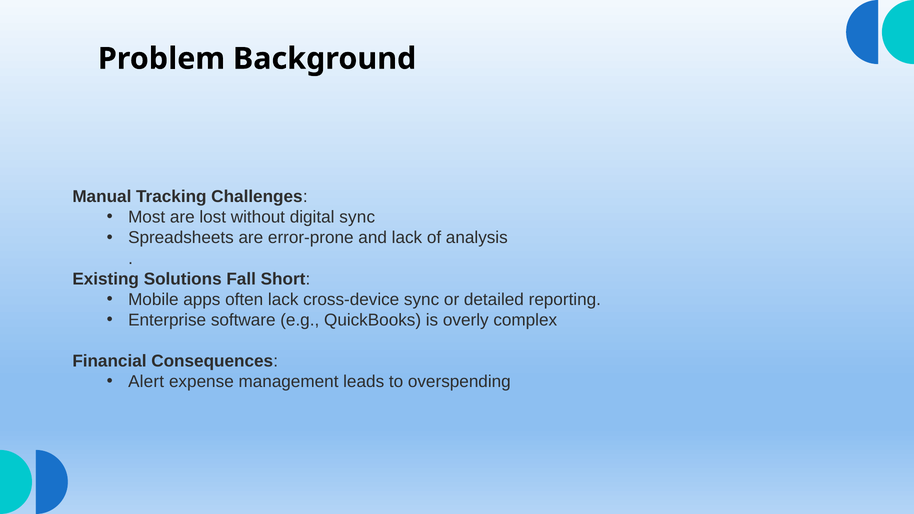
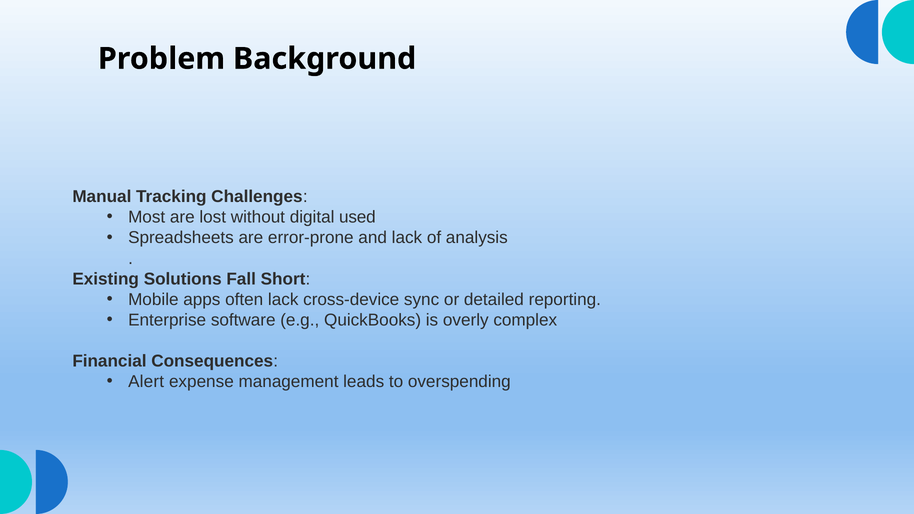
digital sync: sync -> used (357, 217)
